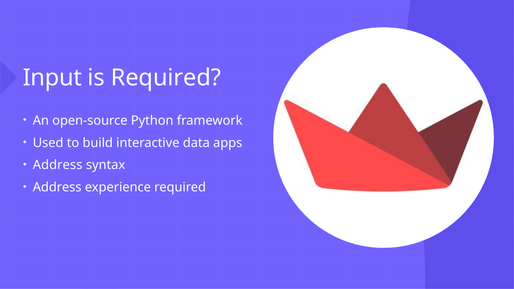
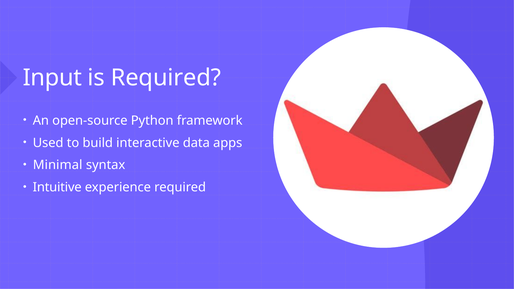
Address: Address -> Minimal (58, 165)
Address: Address -> Intuitive (57, 187)
